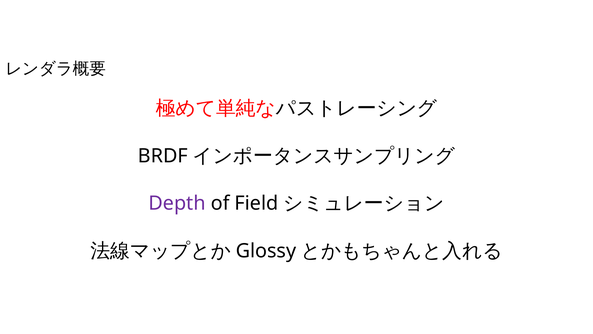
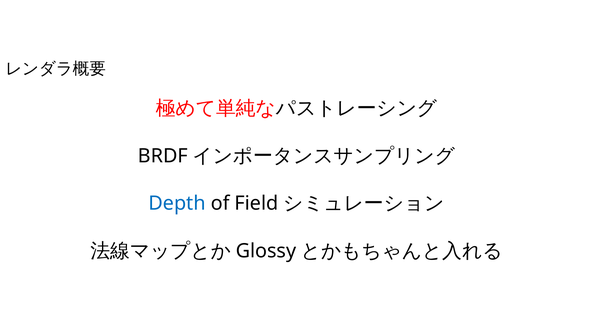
Depth colour: purple -> blue (177, 203)
